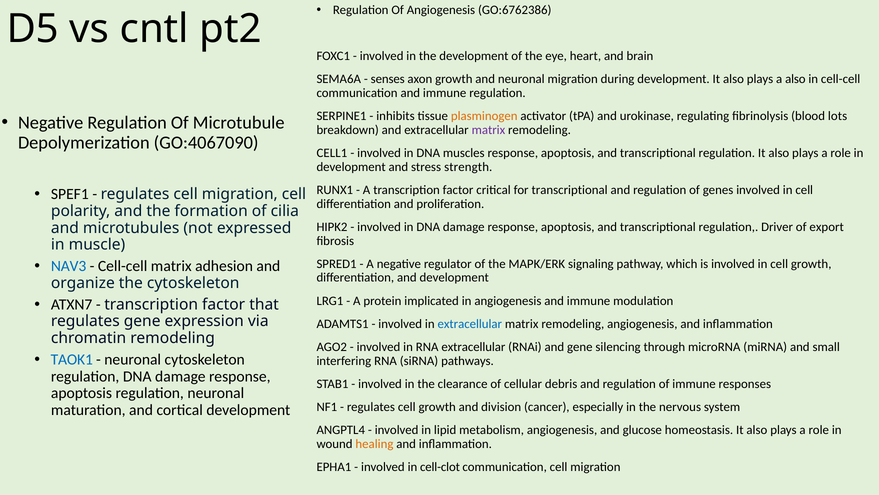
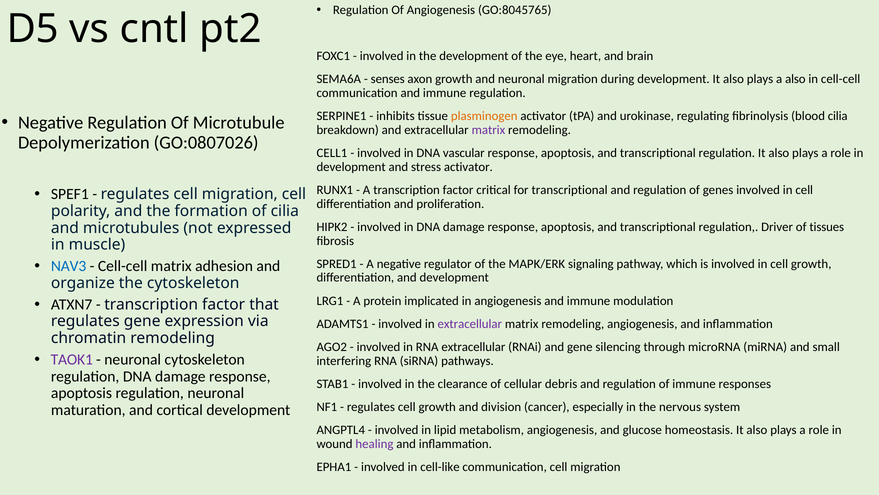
GO:6762386: GO:6762386 -> GO:8045765 (515, 10)
blood lots: lots -> cilia (838, 116)
GO:4067090: GO:4067090 -> GO:0807026 (206, 142)
muscles: muscles -> vascular (464, 153)
stress strength: strength -> activator (468, 167)
export: export -> tissues (827, 227)
extracellular colour: blue -> purple (470, 323)
TAOK1 colour: blue -> purple (72, 359)
healing colour: orange -> purple (374, 443)
cell-clot: cell-clot -> cell-like (440, 466)
